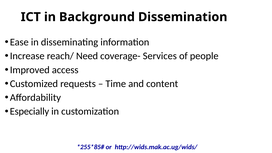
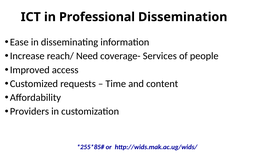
Background: Background -> Professional (97, 17)
Especially: Especially -> Providers (29, 111)
